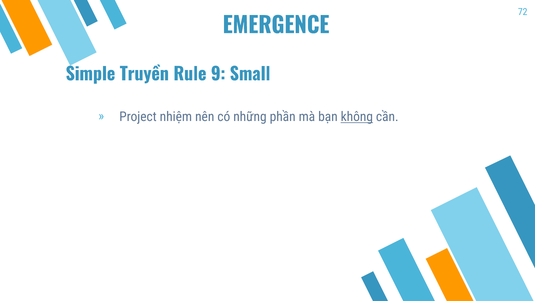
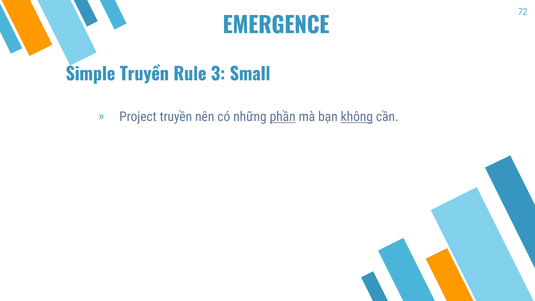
9: 9 -> 3 (218, 74)
Project nhiệm: nhiệm -> truyền (176, 117)
phần underline: none -> present (283, 117)
